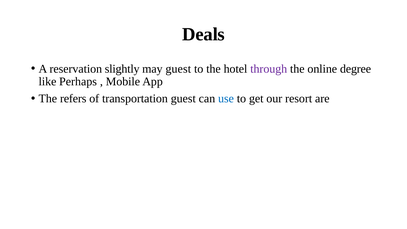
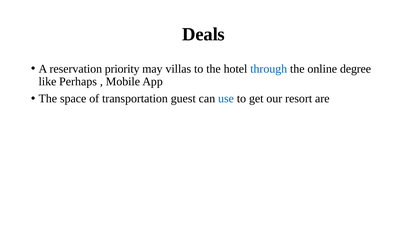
slightly: slightly -> priority (122, 69)
may guest: guest -> villas (178, 69)
through colour: purple -> blue (269, 69)
refers: refers -> space (73, 99)
